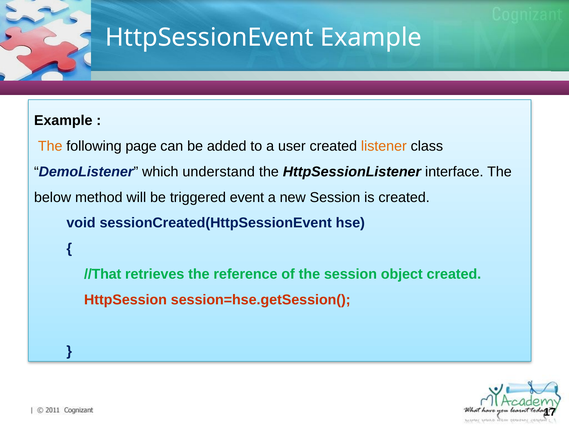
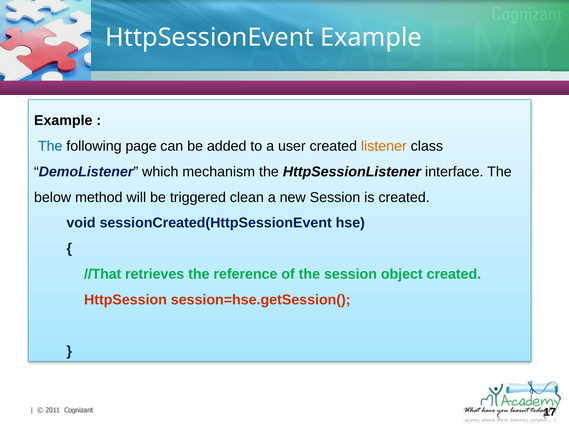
The colour: orange -> blue (50, 146)
understand: understand -> mechanism (219, 172)
event: event -> clean (247, 197)
